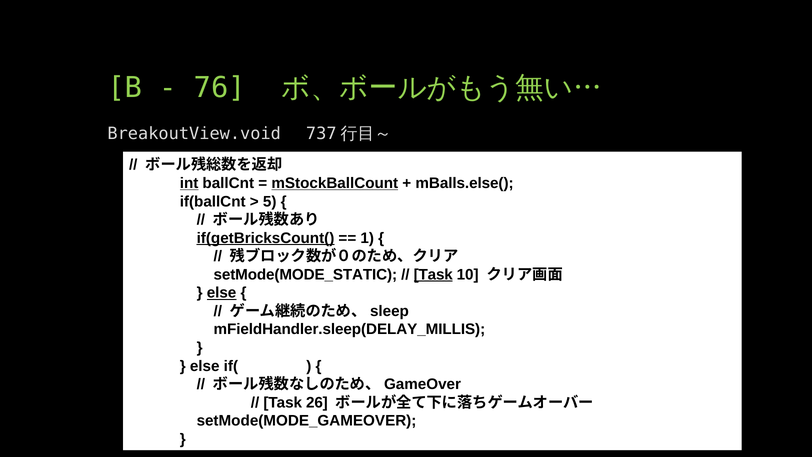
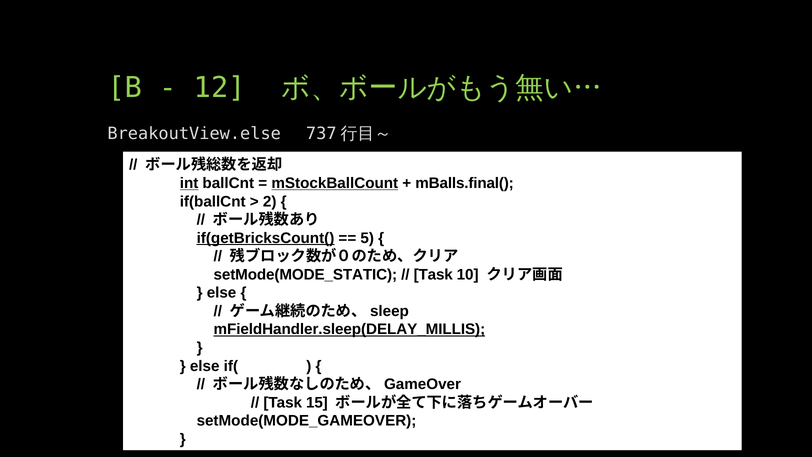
76: 76 -> 12 (220, 88)
BreakoutView.void: BreakoutView.void -> BreakoutView.else (194, 134)
mBalls.else(: mBalls.else( -> mBalls.final( (465, 183)
5: 5 -> 2 (270, 201)
1: 1 -> 5 (367, 238)
Task underline: present -> none (433, 274)
else underline: present -> none (222, 293)
mFieldHandler.sleep(DELAY_MILLIS underline: none -> present (349, 329)
26: 26 -> 15 (317, 402)
